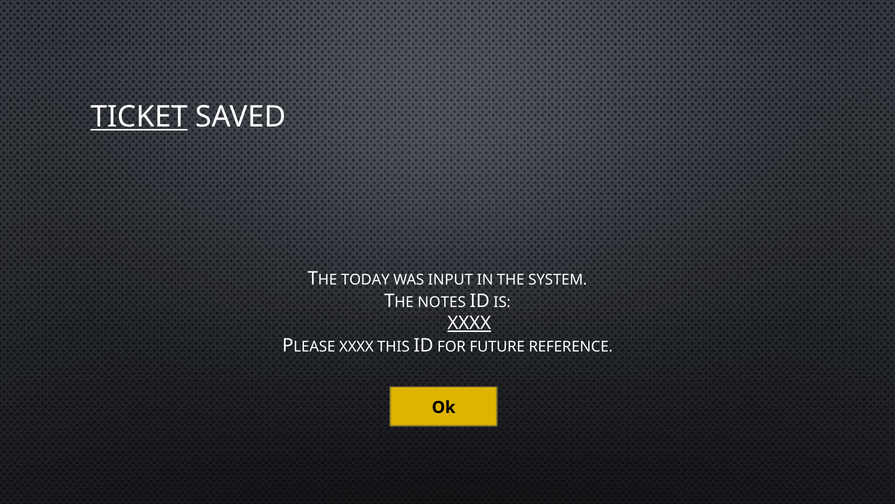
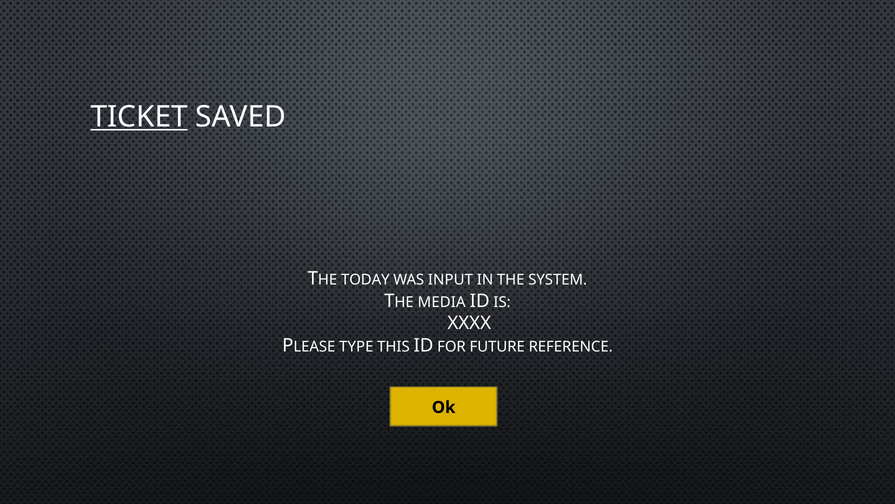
NOTES: NOTES -> MEDIA (442, 302)
XXXX underline: present -> none (469, 323)
XXXX: XXXX -> TYPE (356, 347)
